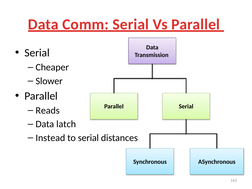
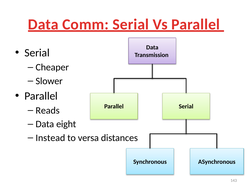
latch: latch -> eight (66, 124)
to serial: serial -> versa (88, 138)
